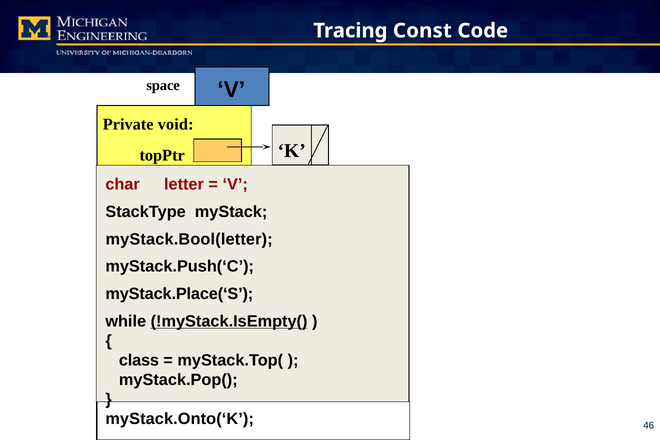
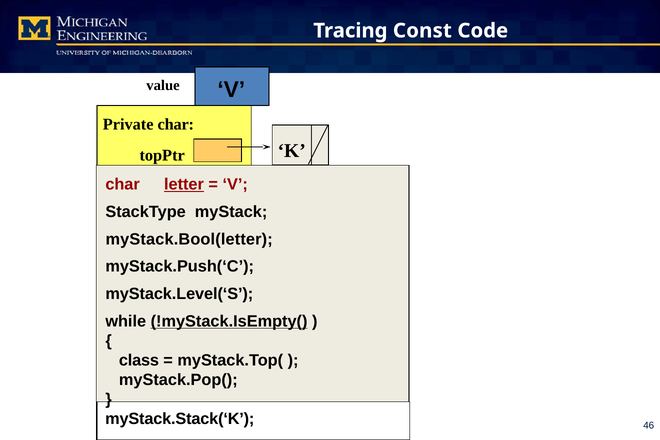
space: space -> value (163, 86)
Private void: void -> char (176, 124)
letter underline: none -> present (184, 184)
myStack.Place(‘S: myStack.Place(‘S -> myStack.Level(‘S (179, 294)
myStack.Onto(‘K: myStack.Onto(‘K -> myStack.Stack(‘K (180, 419)
